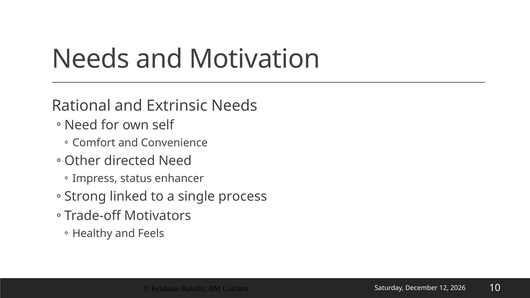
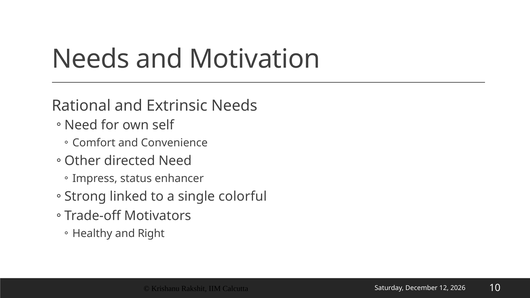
process: process -> colorful (243, 197)
Feels: Feels -> Right (151, 234)
